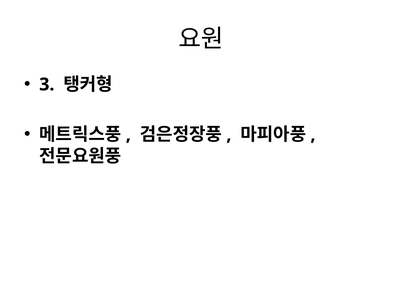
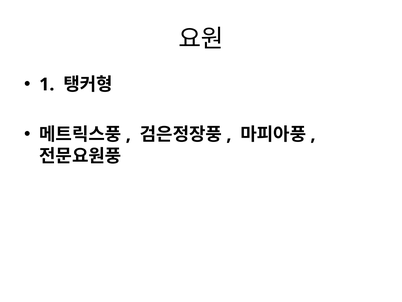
3: 3 -> 1 (47, 84)
